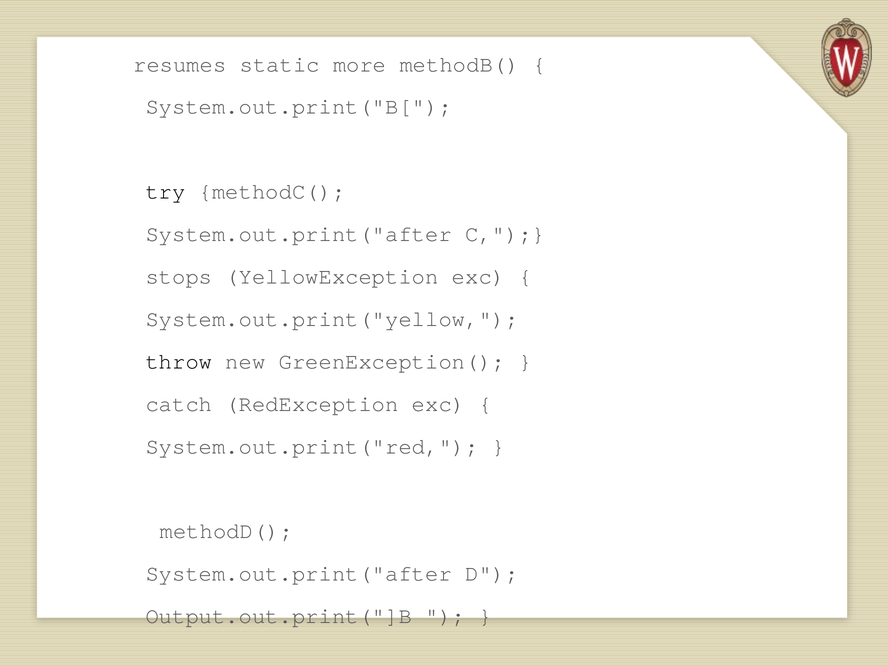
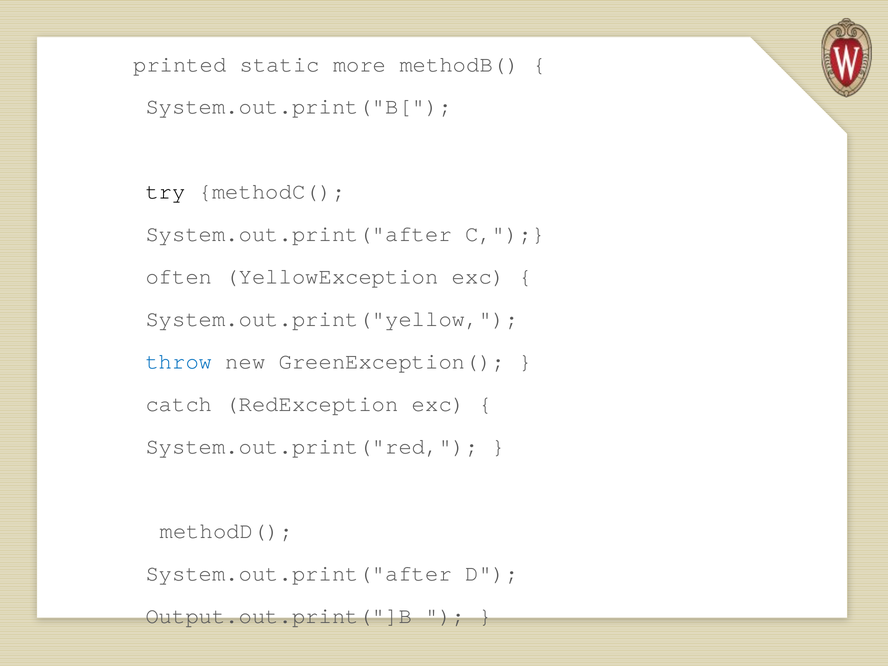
resumes: resumes -> printed (180, 64)
stops: stops -> often (179, 276)
throw colour: black -> blue (179, 361)
